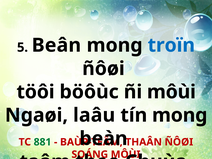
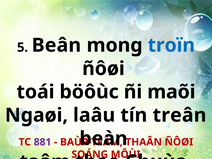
töôi: töôi -> toái (35, 92)
ñi môùi: môùi -> maõi (171, 92)
tín mong: mong -> treân (180, 115)
881 colour: green -> purple (43, 142)
